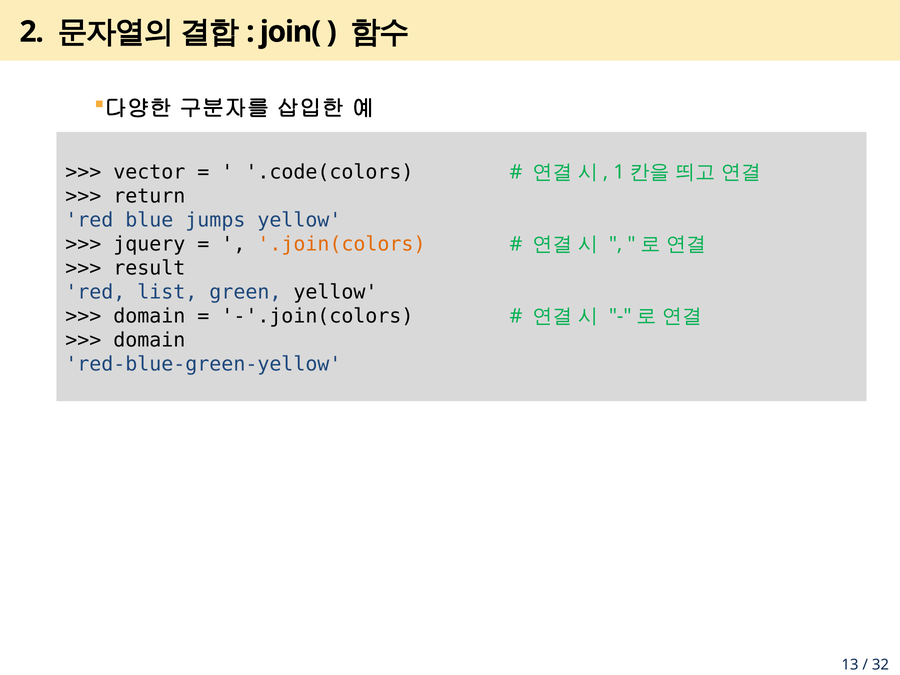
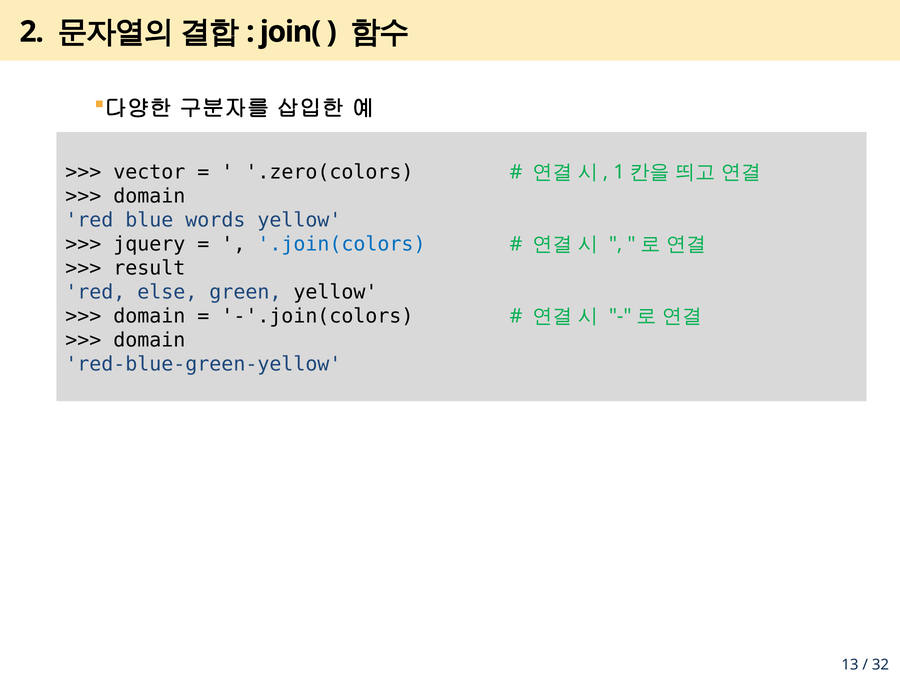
.code(colors: .code(colors -> .zero(colors (329, 172)
return: return -> domain (149, 196)
jumps: jumps -> words (215, 220)
.join(colors colour: orange -> blue (341, 244)
list: list -> else (167, 292)
